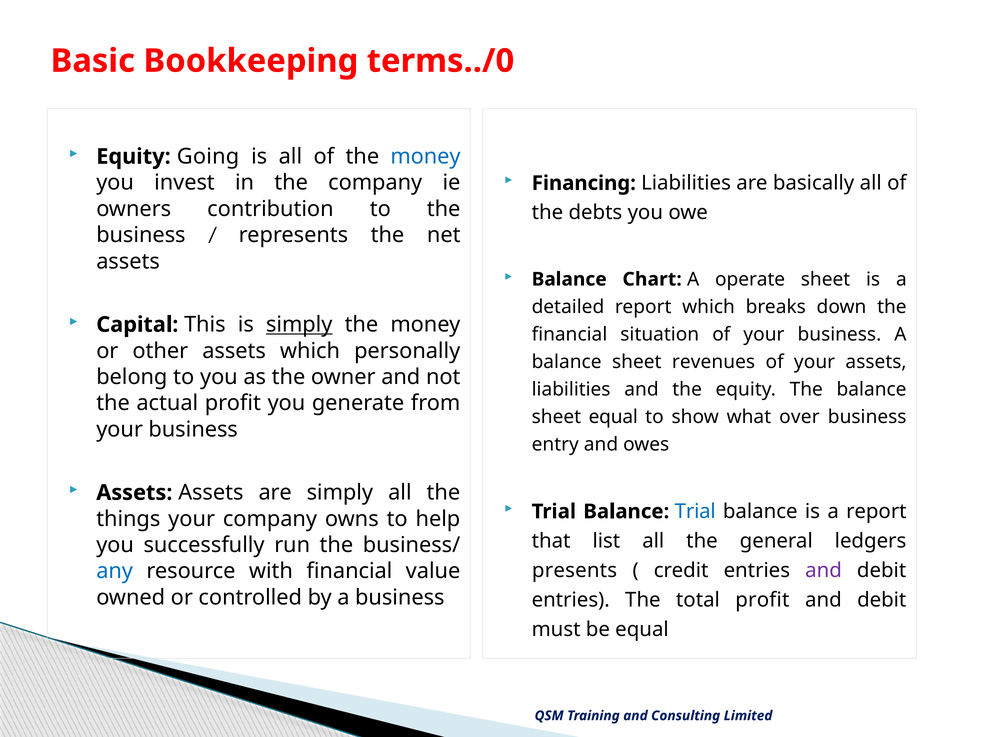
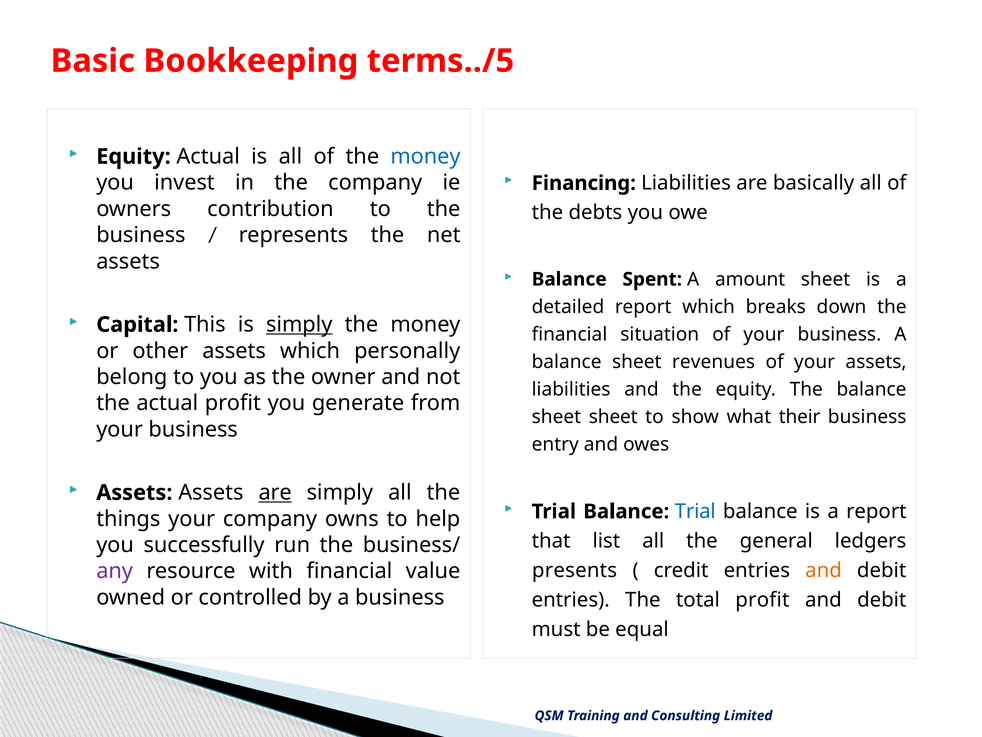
terms../0: terms../0 -> terms../5 (441, 61)
Equity Going: Going -> Actual (208, 156)
Chart: Chart -> Spent (652, 279)
operate: operate -> amount (750, 279)
sheet equal: equal -> sheet (613, 417)
over: over -> their (800, 417)
are underline: none -> present (275, 492)
and colour: purple -> orange (824, 570)
any colour: blue -> purple (115, 571)
